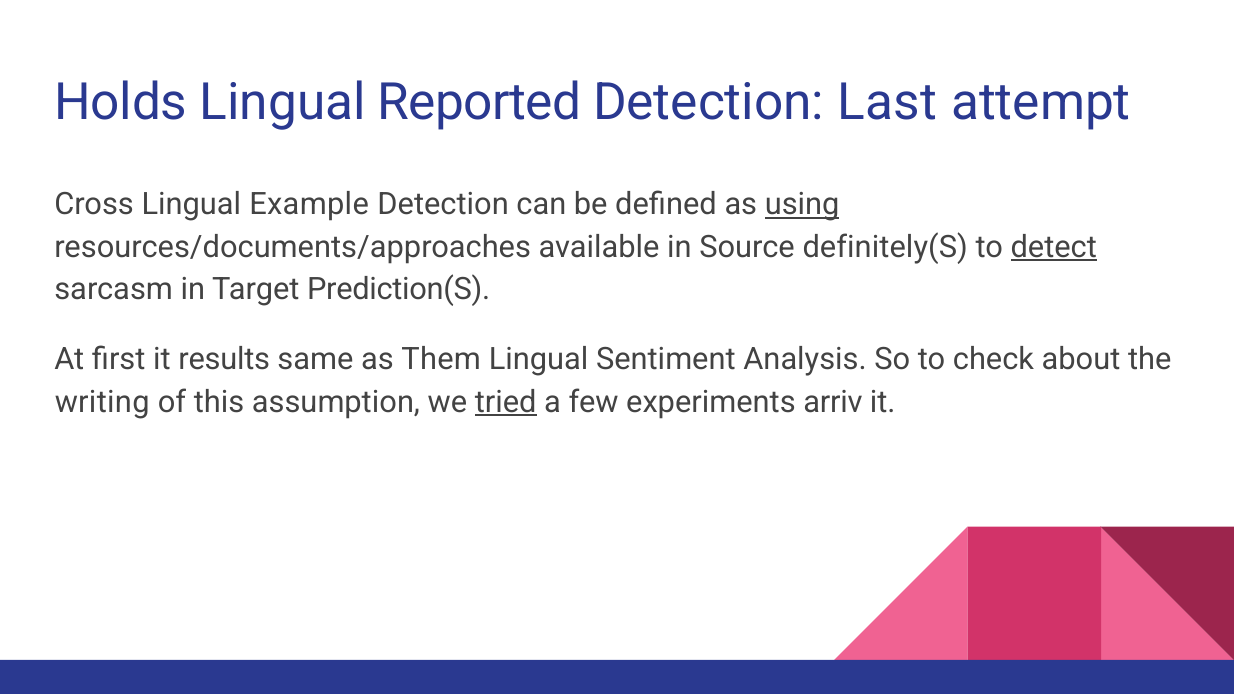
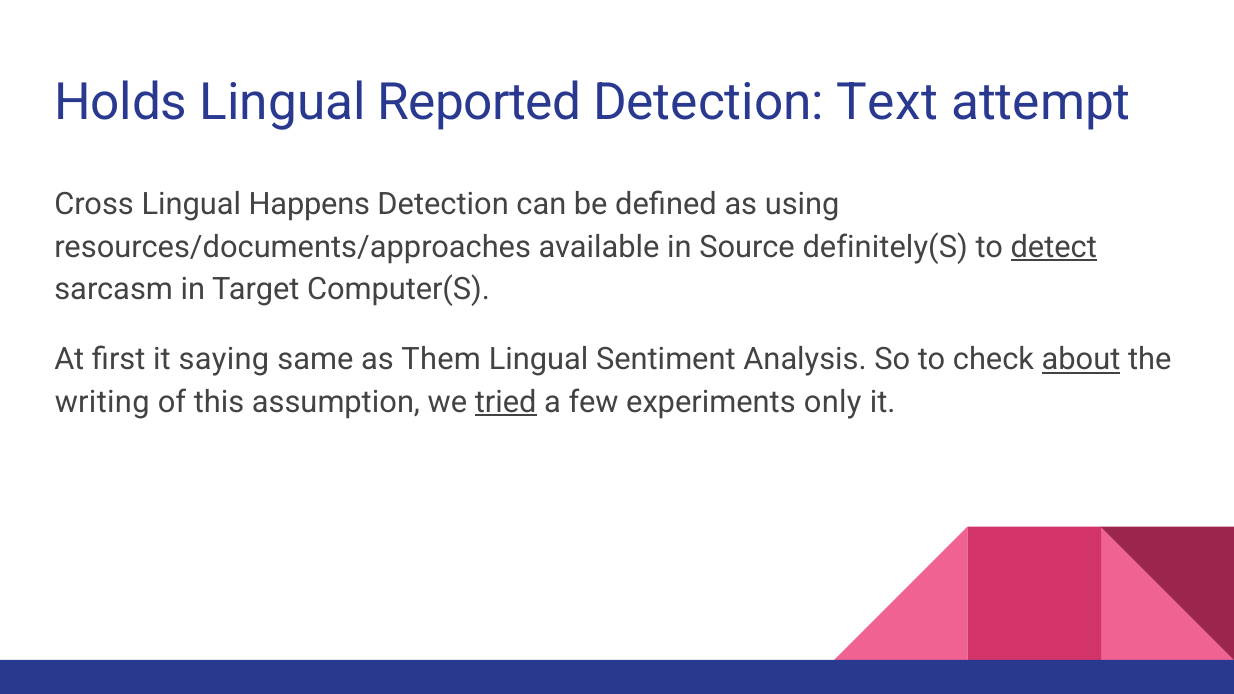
Last: Last -> Text (888, 102)
Example: Example -> Happens (309, 205)
using underline: present -> none (802, 205)
Prediction(S: Prediction(S -> Computer(S (399, 290)
results: results -> saying (224, 360)
about underline: none -> present (1081, 360)
arriv: arriv -> only (833, 402)
